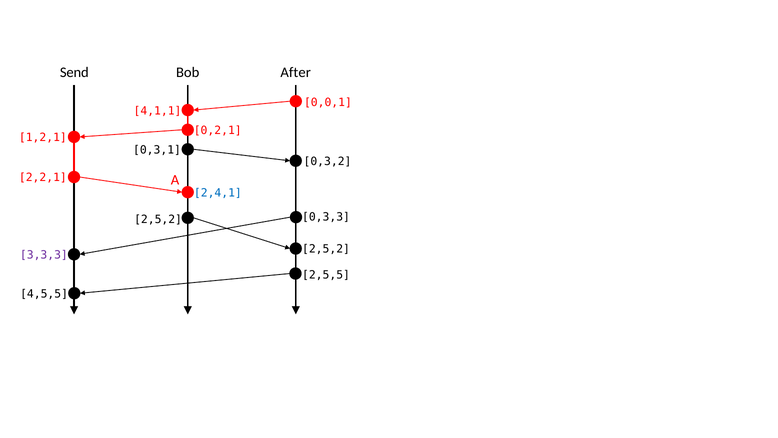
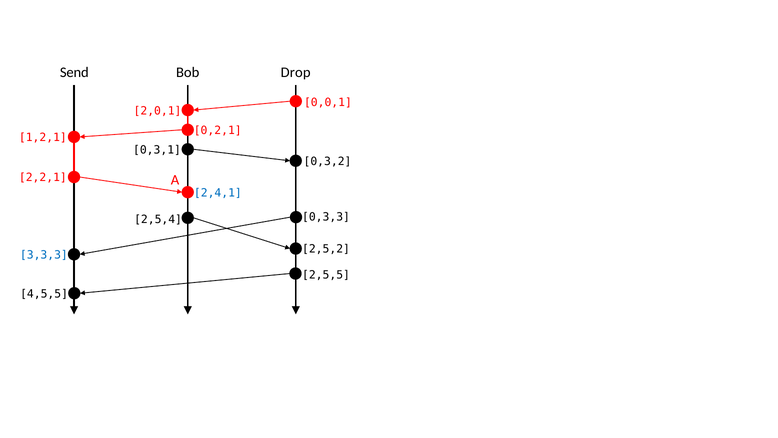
After: After -> Drop (296, 73)
4,1,1: 4,1,1 -> 2,0,1 (158, 111)
2,5,2: 2,5,2 -> 2,5,4 (158, 219)
3,3,3 colour: purple -> blue (44, 255)
